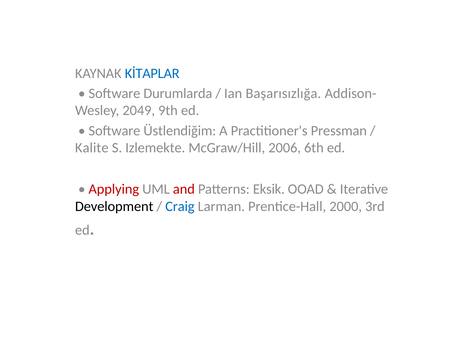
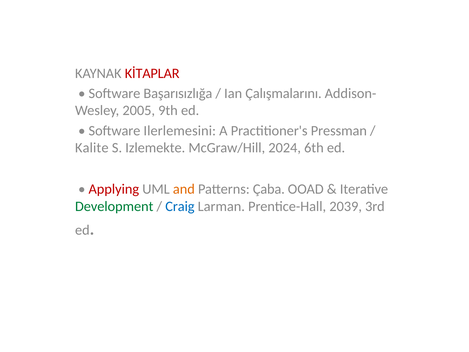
KİTAPLAR colour: blue -> red (152, 73)
Durumlarda: Durumlarda -> Başarısızlığa (178, 93)
Başarısızlığa: Başarısızlığa -> Çalışmalarını (284, 93)
2049: 2049 -> 2005 (139, 111)
Üstlendiğim: Üstlendiğim -> Ilerlemesini (180, 131)
2006: 2006 -> 2024 (285, 148)
and colour: red -> orange (184, 189)
Eksik: Eksik -> Çaba (269, 189)
Development colour: black -> green (114, 206)
2000: 2000 -> 2039 (346, 206)
